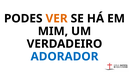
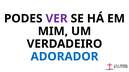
VER colour: orange -> purple (57, 19)
